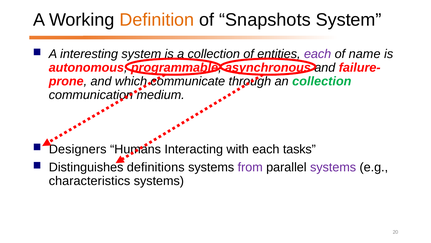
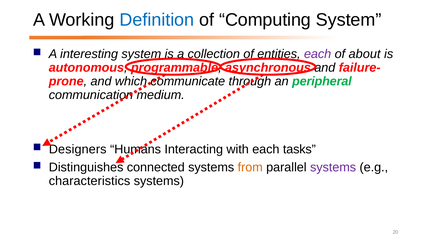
Definition colour: orange -> blue (157, 20)
Snapshots: Snapshots -> Computing (265, 20)
name: name -> about (365, 54)
an collection: collection -> peripheral (322, 81)
definitions: definitions -> connected (156, 167)
from colour: purple -> orange (250, 167)
